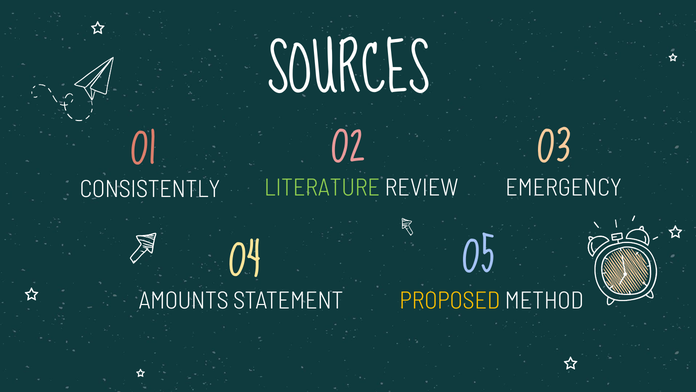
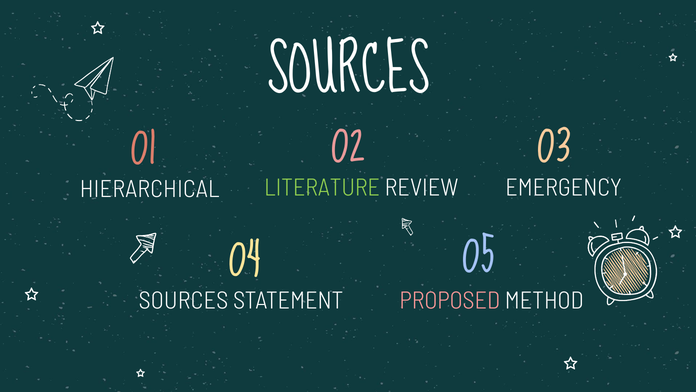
CONSISTENTLY: CONSISTENTLY -> HIERARCHICAL (150, 189)
AMOUNTS: AMOUNTS -> SOURCES (183, 300)
PROPOSED colour: yellow -> pink (450, 300)
